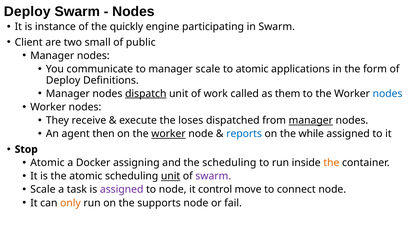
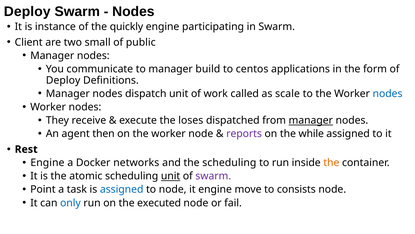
manager scale: scale -> build (208, 69)
to atomic: atomic -> centos (252, 69)
dispatch underline: present -> none (146, 93)
them: them -> scale (288, 93)
worker underline: present -> none (168, 133)
reports colour: blue -> purple (244, 133)
Stop: Stop -> Rest (26, 149)
Atomic: Atomic -> Engine (47, 162)
assigning: assigning -> networks (136, 162)
Scale: Scale -> Point (43, 189)
assigned colour: purple -> blue (122, 189)
it control: control -> engine (215, 189)
connect: connect -> consists (296, 189)
only colour: orange -> blue (70, 202)
supports: supports -> executed (159, 202)
